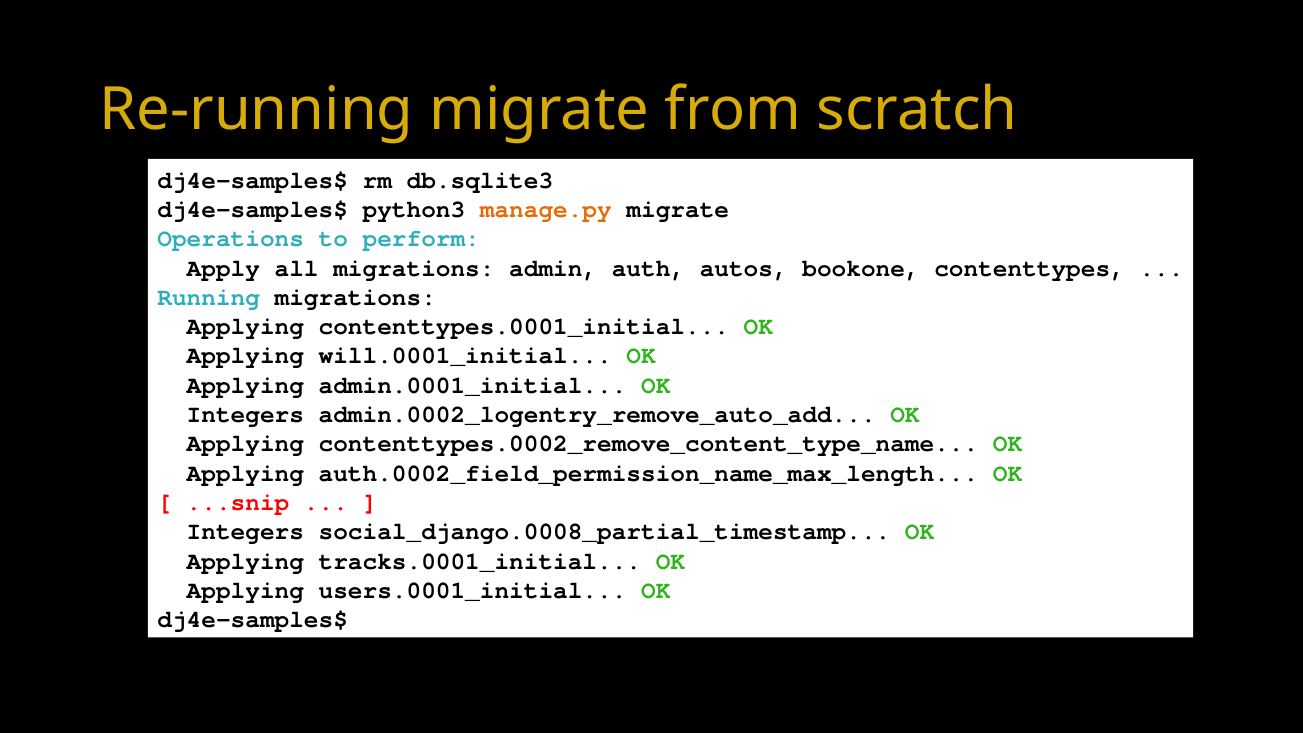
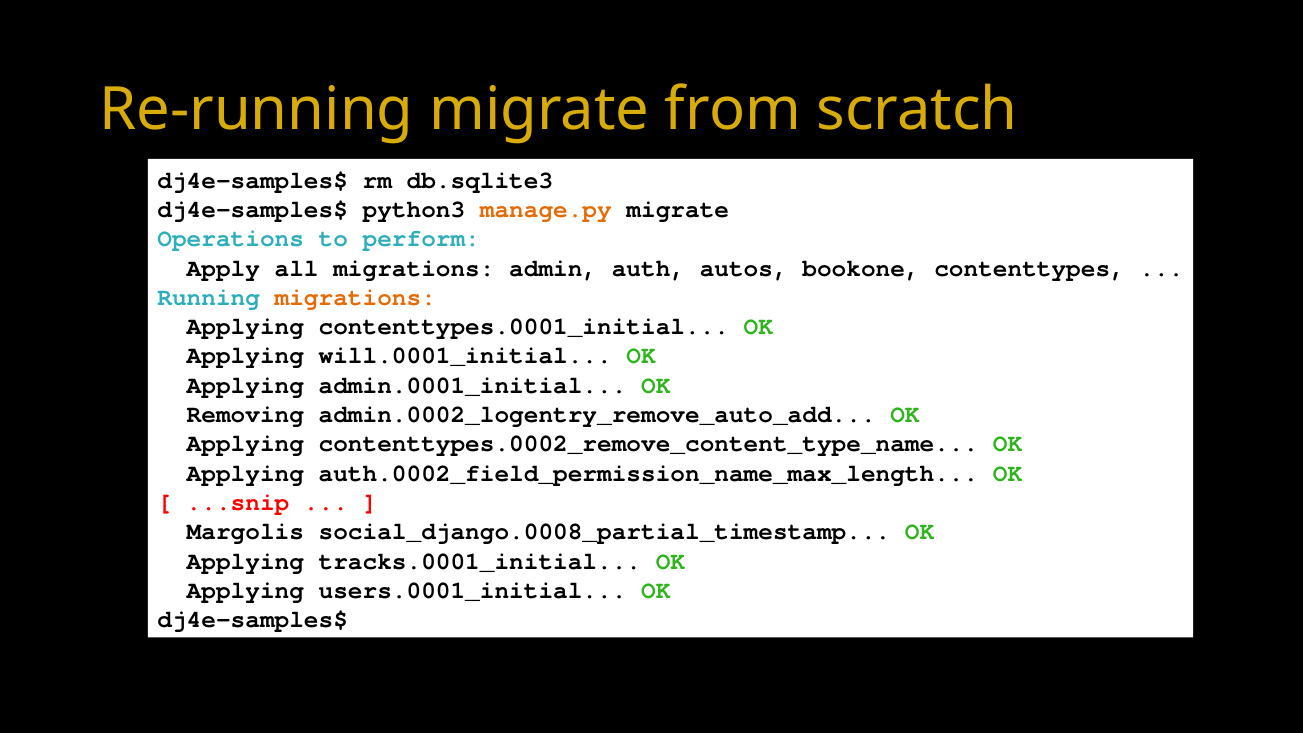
migrations colour: black -> orange (355, 297)
Integers: Integers -> Removing (245, 414)
Integers: Integers -> Margolis (245, 532)
